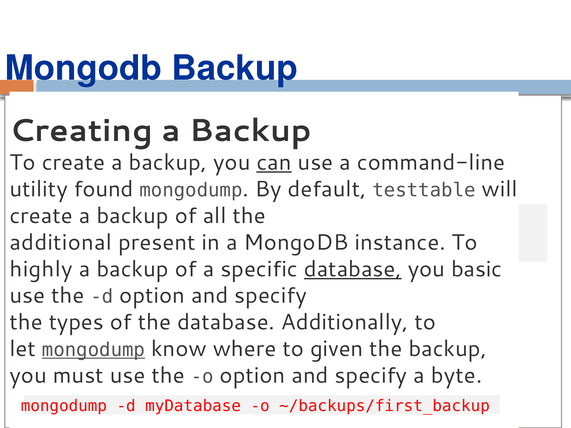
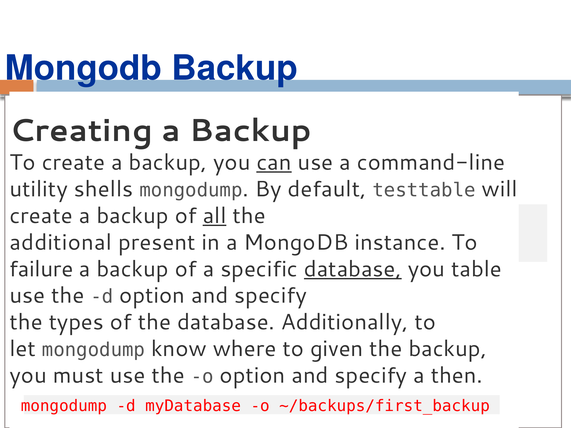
found: found -> shells (104, 189)
all underline: none -> present (215, 216)
highly: highly -> failure (41, 269)
basic: basic -> table (476, 269)
mongodump underline: present -> none (94, 350)
byte: byte -> then (457, 376)
